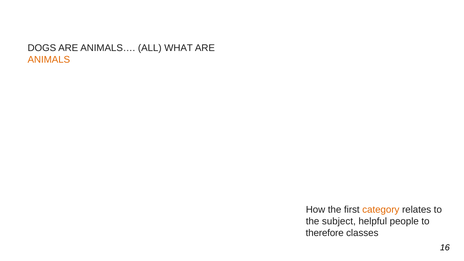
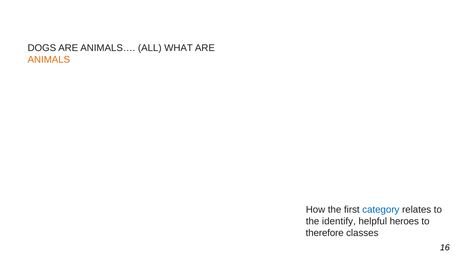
category colour: orange -> blue (381, 210)
subject: subject -> identify (339, 221)
people: people -> heroes (404, 221)
